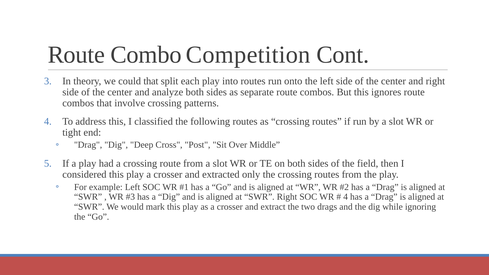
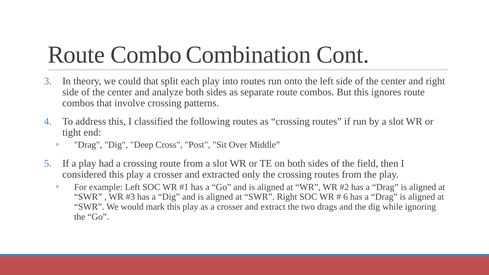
Competition: Competition -> Combination (248, 55)
4: 4 -> 6 (346, 197)
